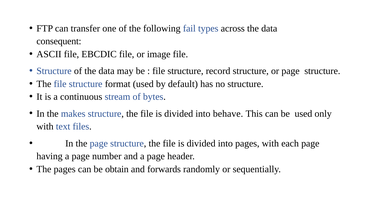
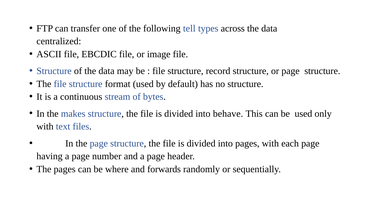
fail: fail -> tell (189, 28)
consequent: consequent -> centralized (59, 41)
obtain: obtain -> where (117, 169)
